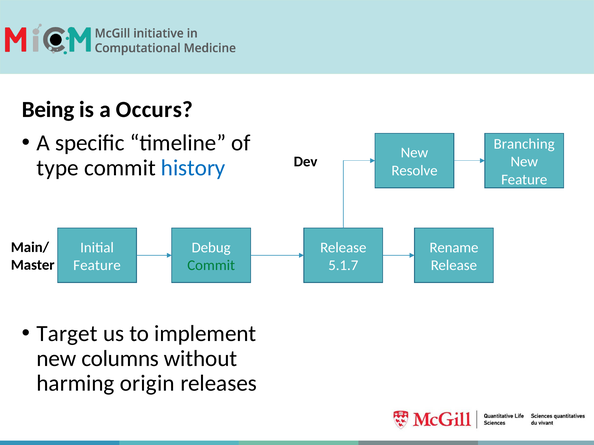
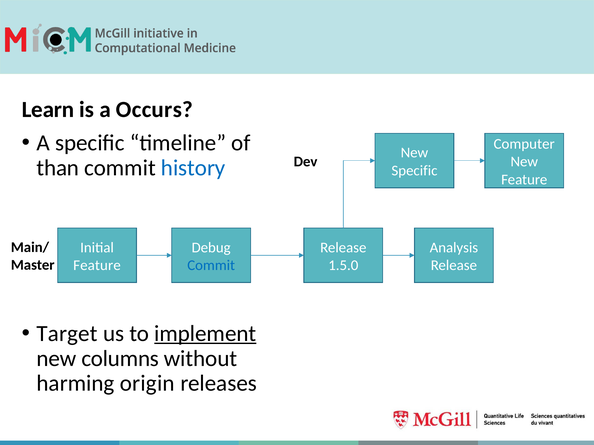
Being: Being -> Learn (48, 110)
Branching: Branching -> Computer (524, 144)
type: type -> than (58, 168)
Resolve: Resolve -> Specific (414, 171)
Rename: Rename -> Analysis (454, 248)
Commit colour: green -> blue (211, 266)
5.1.7: 5.1.7 -> 1.5.0 (343, 266)
implement underline: none -> present (205, 334)
